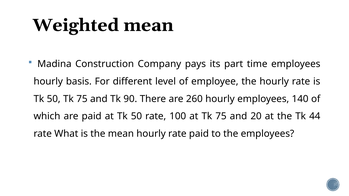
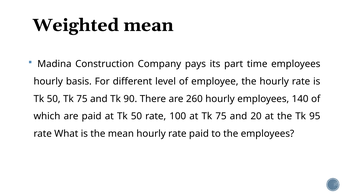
44: 44 -> 95 (315, 116)
